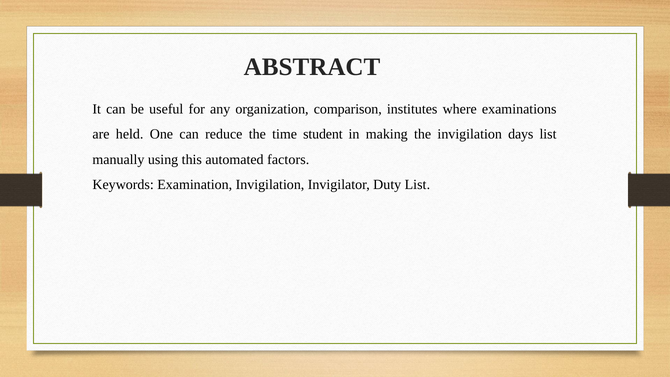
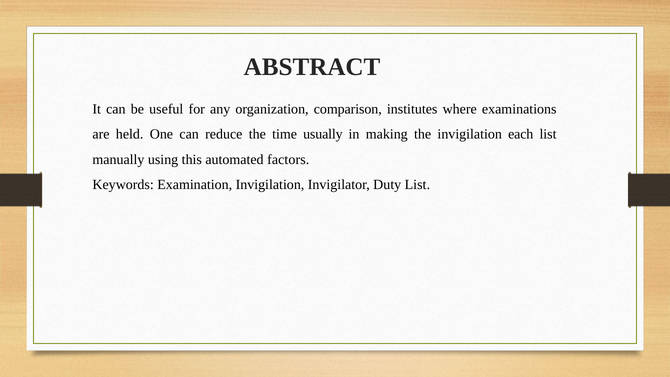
student: student -> usually (323, 134)
days: days -> each (521, 134)
